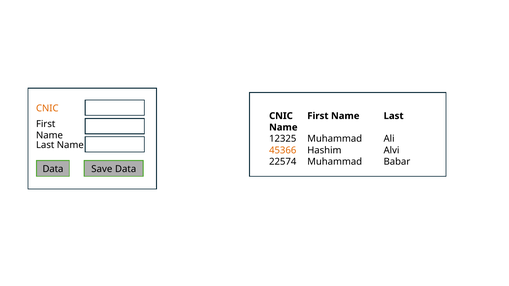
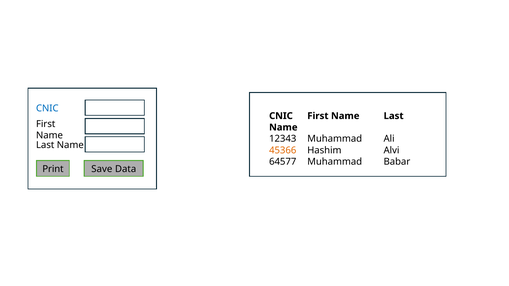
CNIC colour: orange -> blue (47, 108)
12325: 12325 -> 12343 (283, 139)
22574: 22574 -> 64577 (283, 162)
Data: Data -> Print (53, 169)
